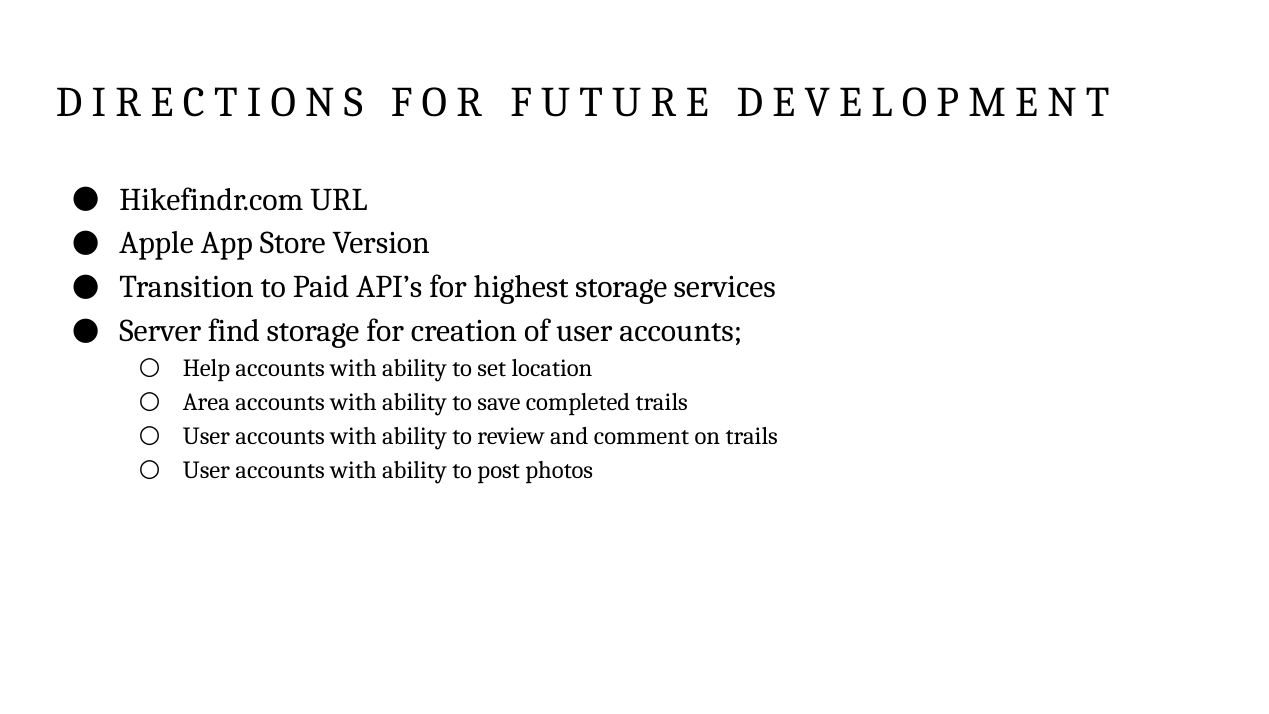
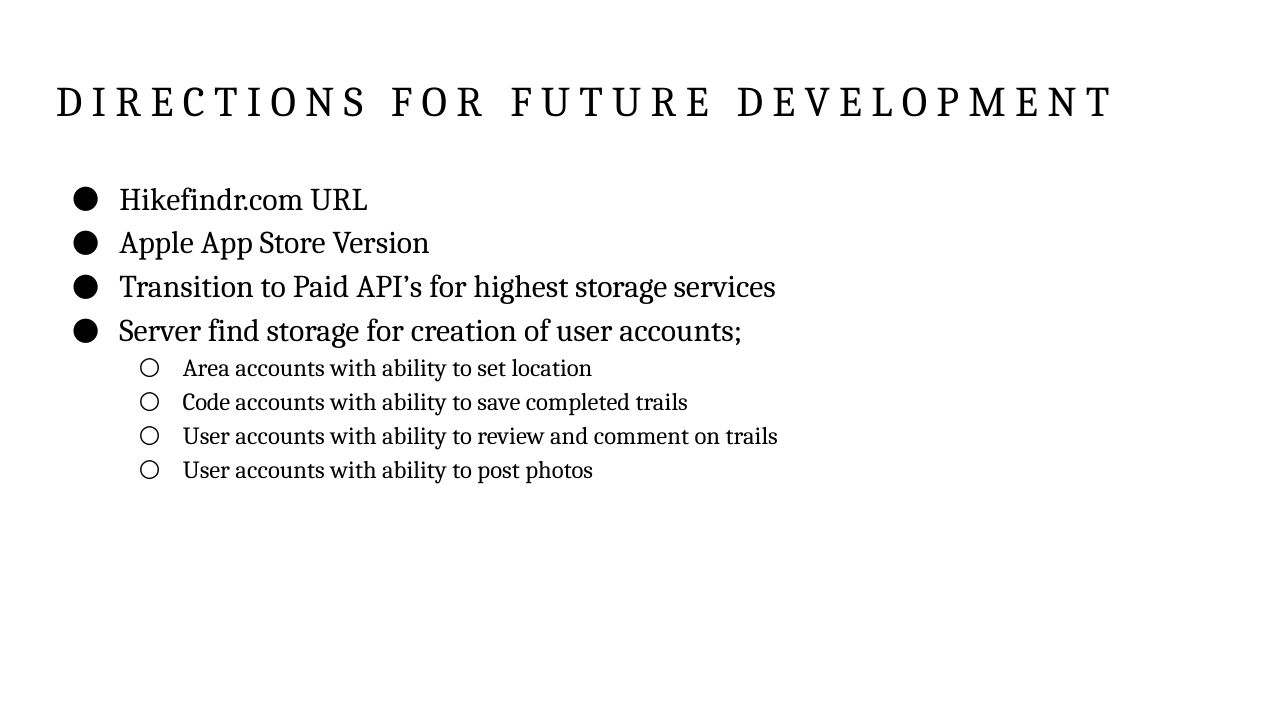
Help: Help -> Area (206, 369)
Area: Area -> Code (207, 403)
